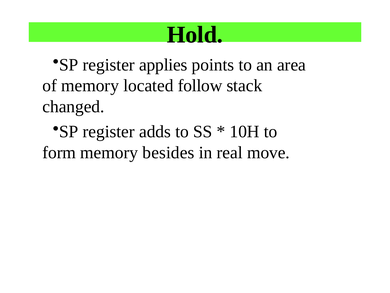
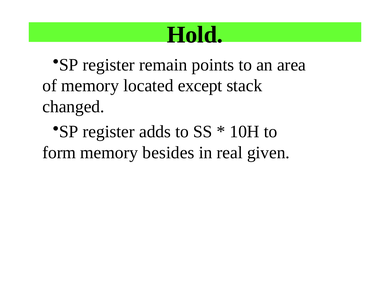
applies: applies -> remain (163, 65)
follow: follow -> except (200, 85)
move: move -> given (268, 152)
